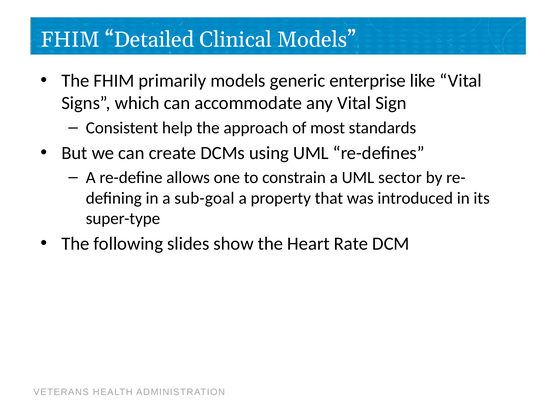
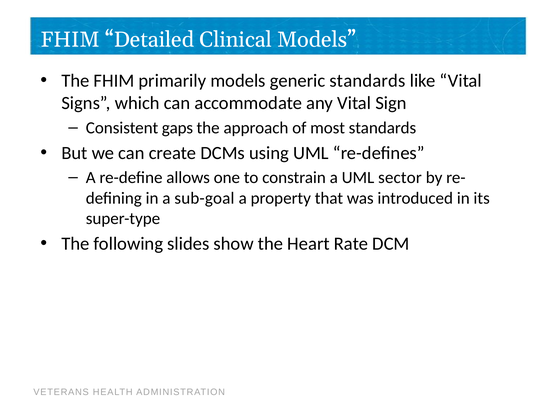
generic enterprise: enterprise -> standards (367, 81)
help: help -> gaps (177, 128)
